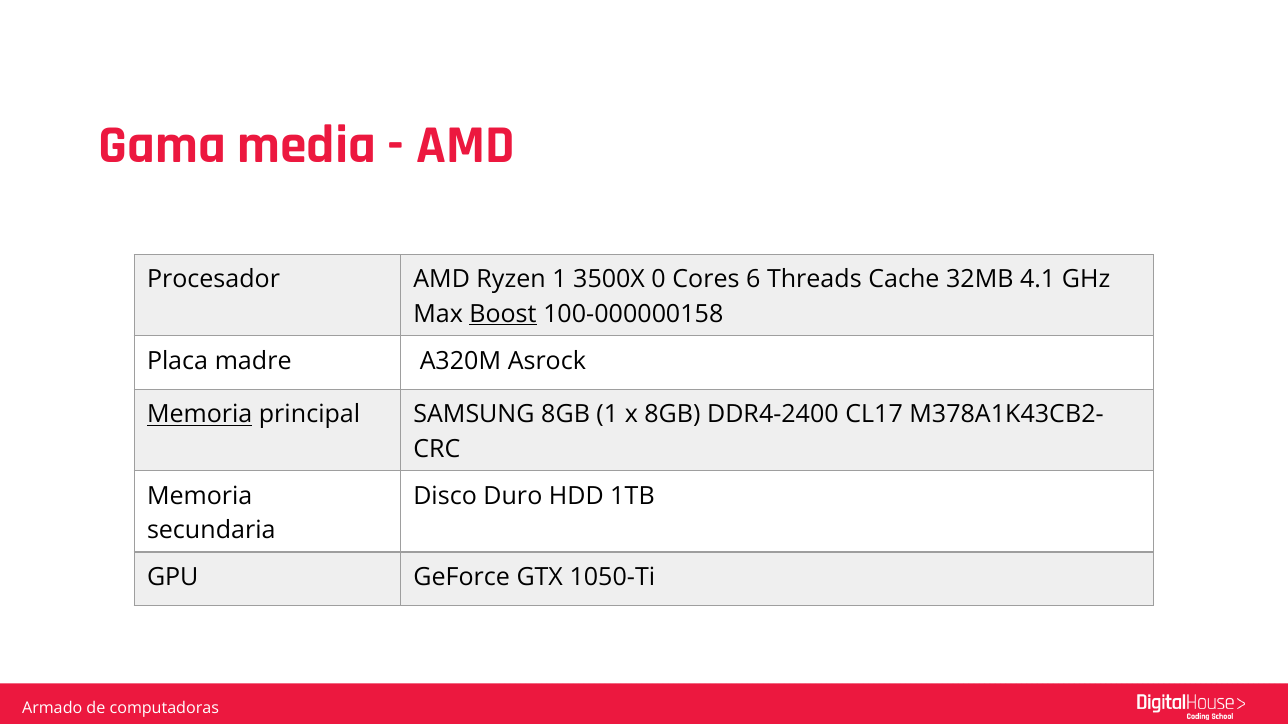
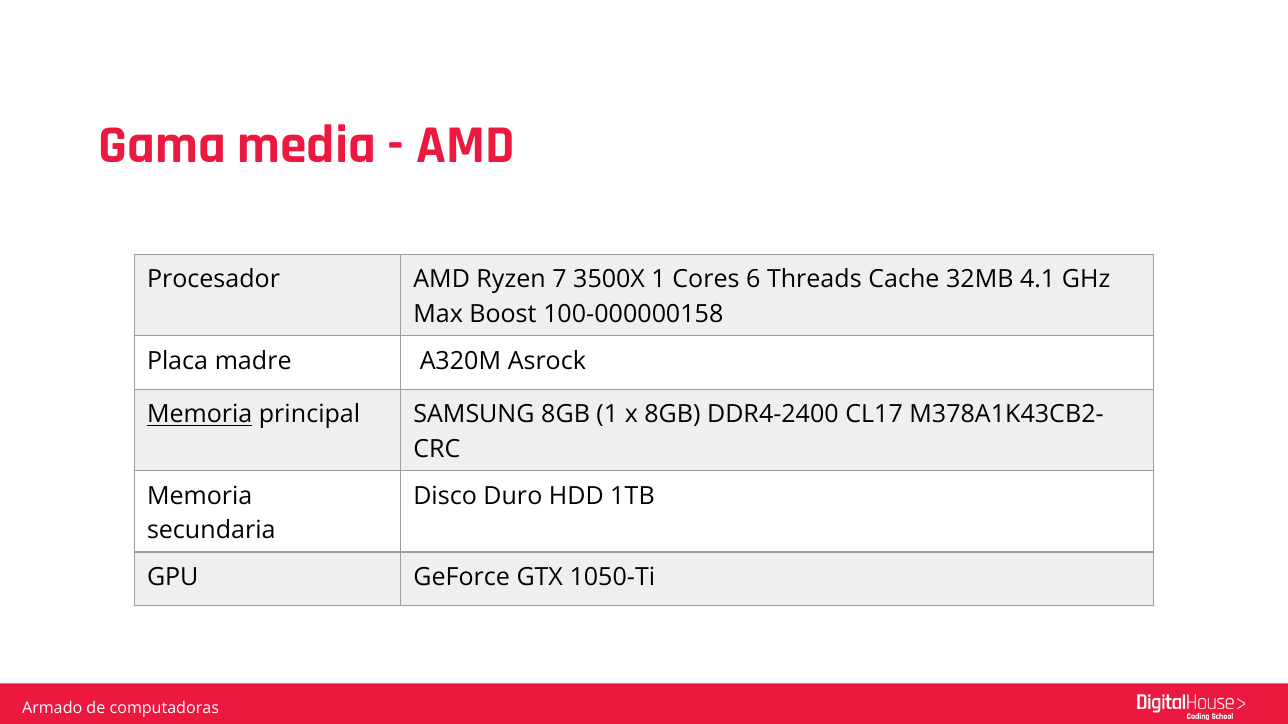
Ryzen 1: 1 -> 7 (560, 280)
3500X 0: 0 -> 1 (659, 280)
Boost underline: present -> none (503, 314)
